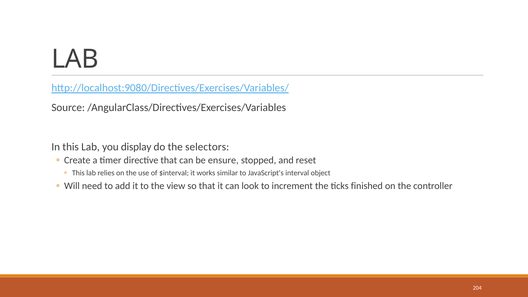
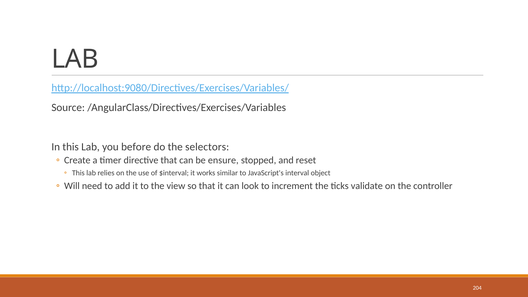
display: display -> before (136, 147)
finished: finished -> validate (367, 186)
